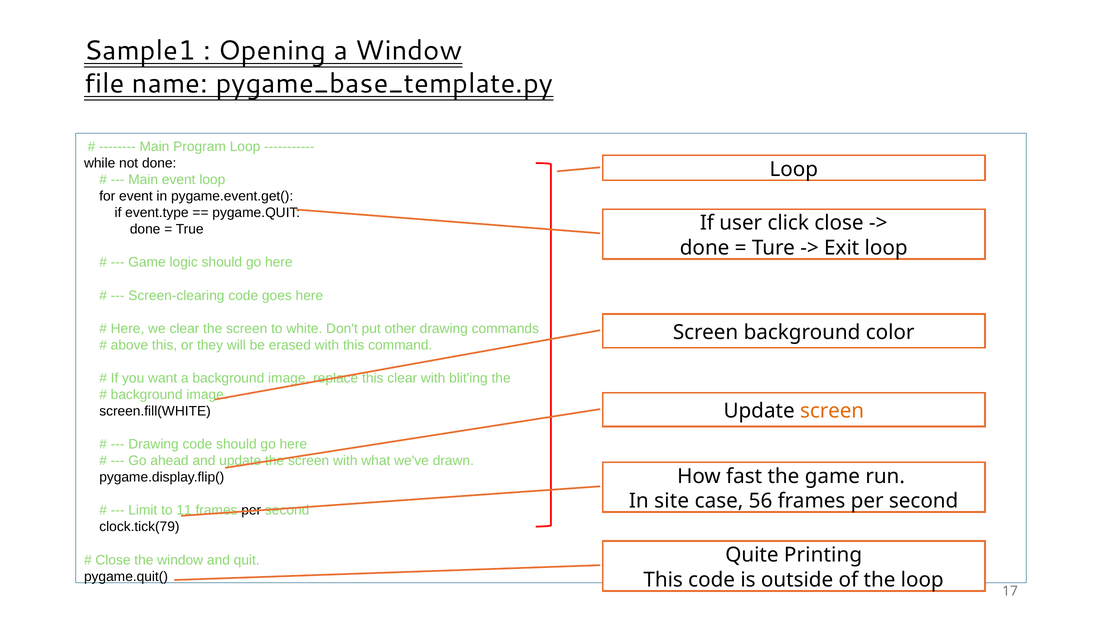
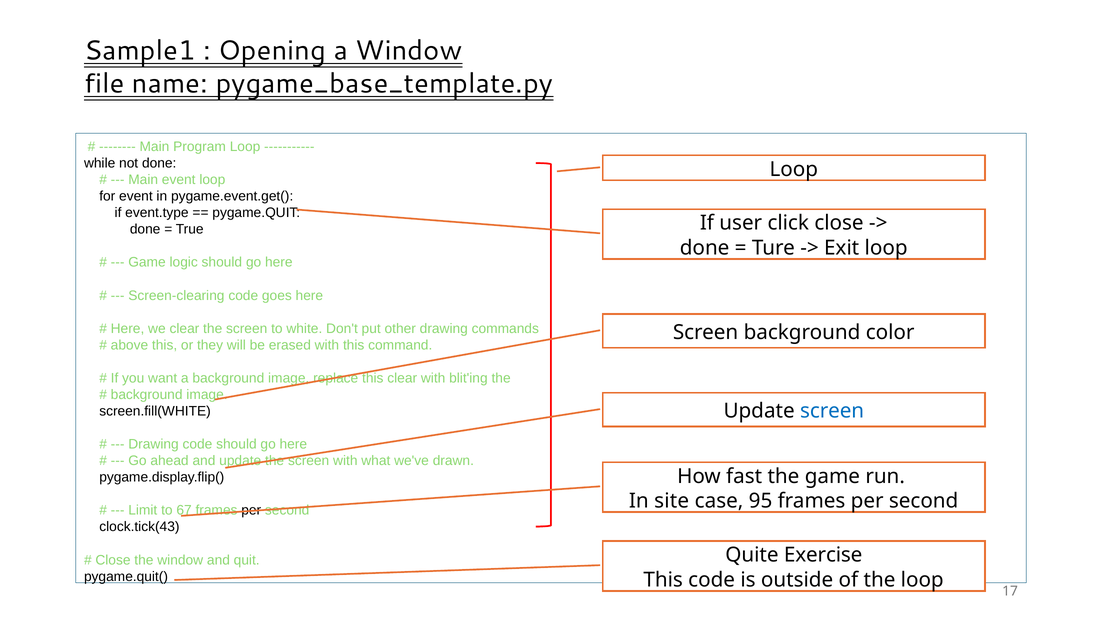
screen colour: orange -> blue (832, 411)
56: 56 -> 95 (761, 501)
11: 11 -> 67 (184, 510)
clock.tick(79: clock.tick(79 -> clock.tick(43 (139, 527)
Printing: Printing -> Exercise (823, 555)
